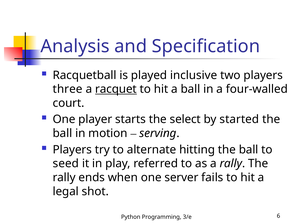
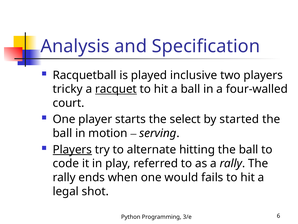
three: three -> tricky (68, 89)
Players underline: none -> present (72, 149)
seed: seed -> code (66, 163)
server: server -> would (181, 177)
